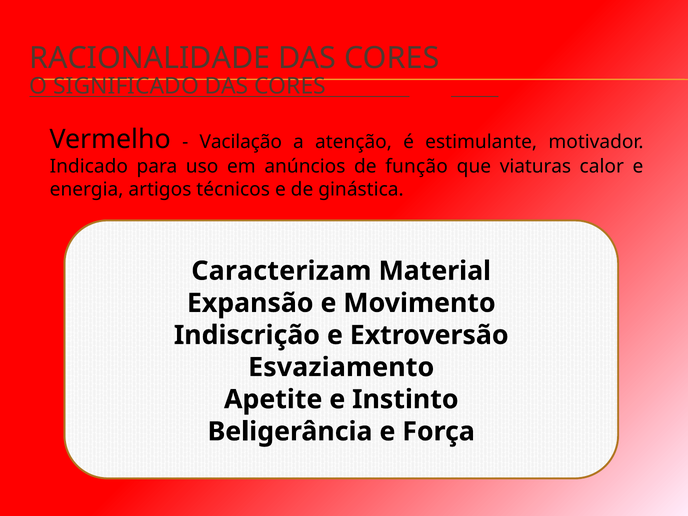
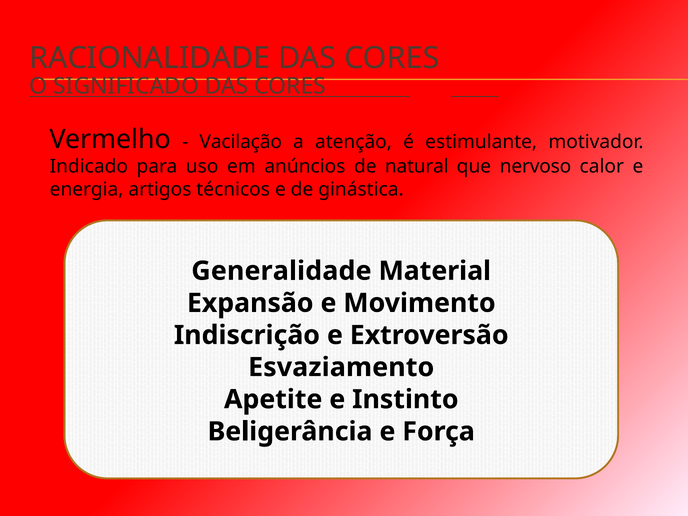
função: função -> natural (417, 167)
viaturas: viaturas -> nervoso (536, 167)
Caracterizam: Caracterizam -> Generalidade (281, 271)
